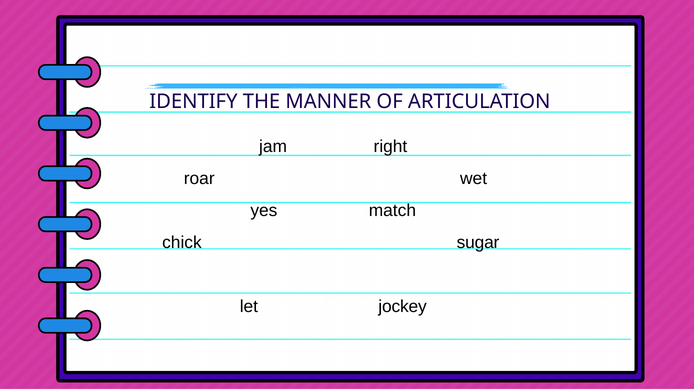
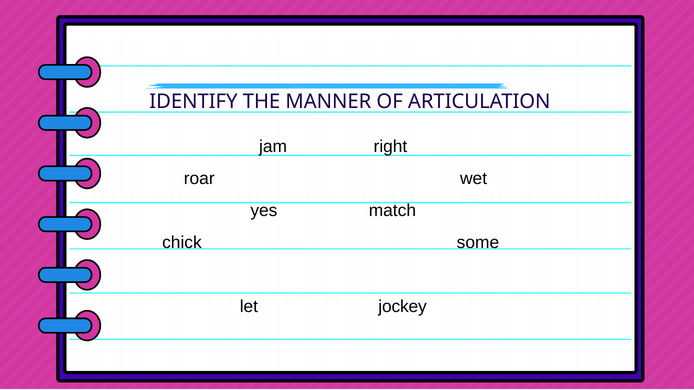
sugar: sugar -> some (478, 243)
